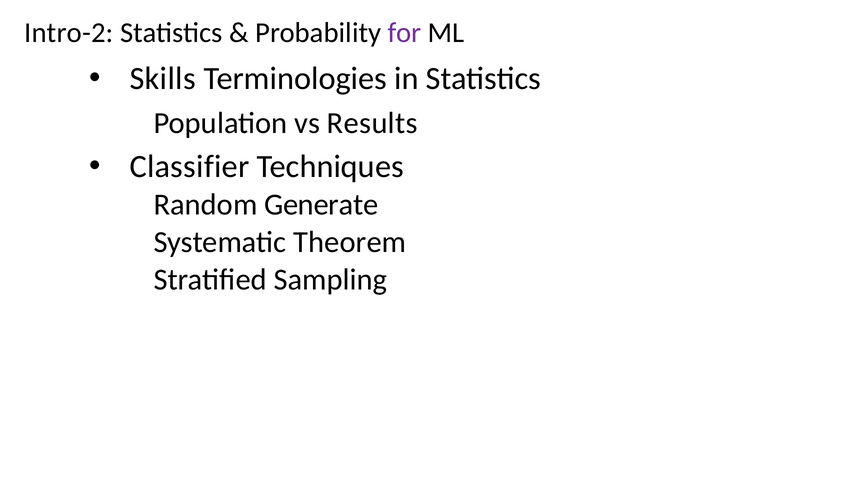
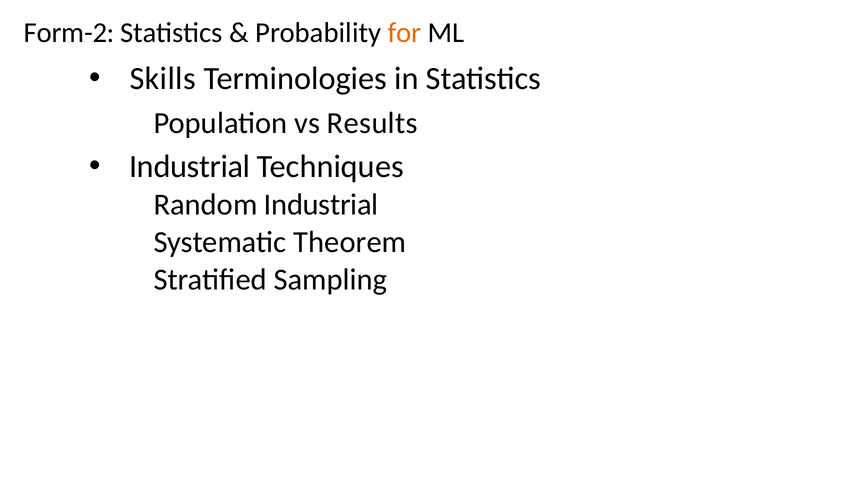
Intro-2: Intro-2 -> Form-2 (69, 33)
for colour: purple -> orange (405, 33)
Classifier: Classifier -> Industrial (190, 166)
Random Generate: Generate -> Industrial (321, 205)
